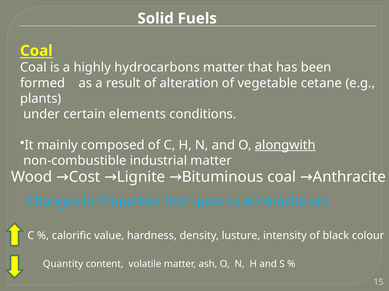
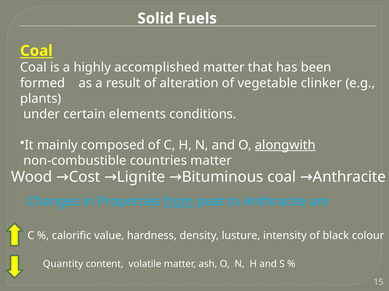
hydrocarbons: hydrocarbons -> accomplished (157, 68)
cetane: cetane -> clinker (321, 83)
industrial: industrial -> countries (158, 161)
from underline: none -> present (179, 202)
